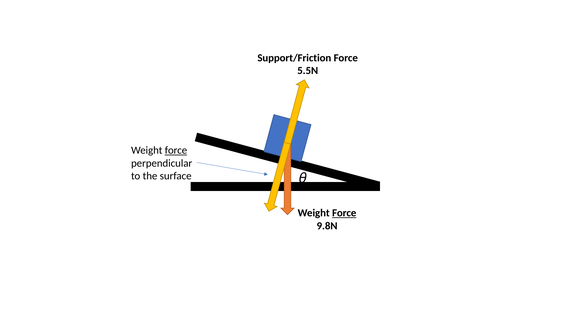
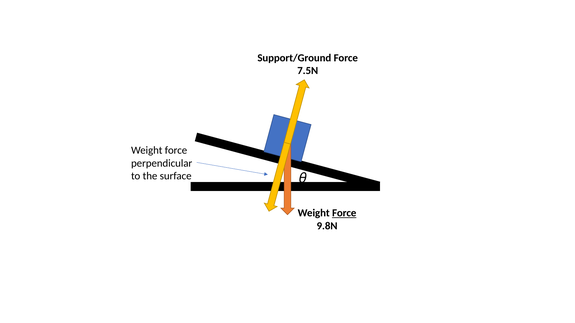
Support/Friction: Support/Friction -> Support/Ground (294, 58)
5.5N: 5.5N -> 7.5N (308, 71)
force underline: present -> none (176, 150)
